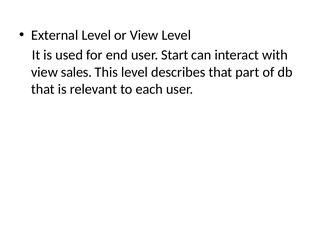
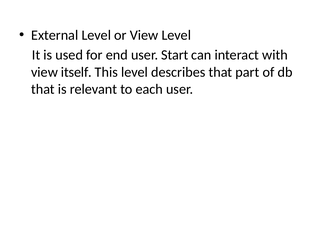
sales: sales -> itself (76, 72)
